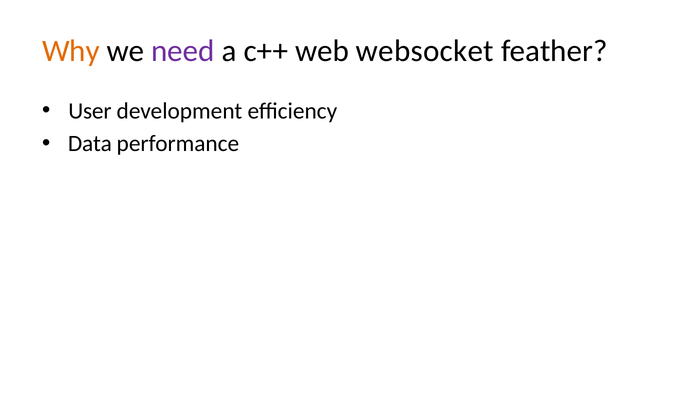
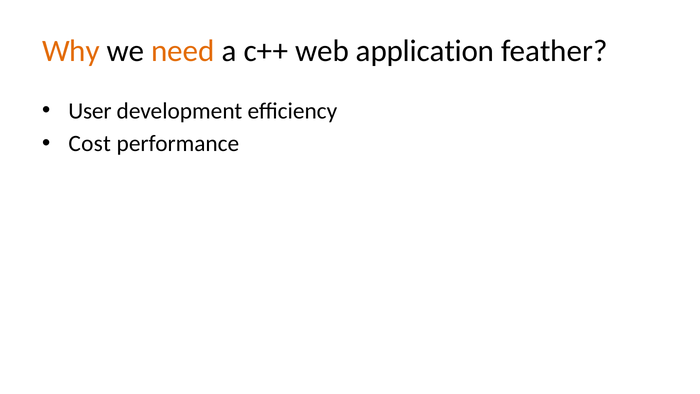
need colour: purple -> orange (183, 51)
websocket: websocket -> application (425, 51)
Data: Data -> Cost (90, 144)
